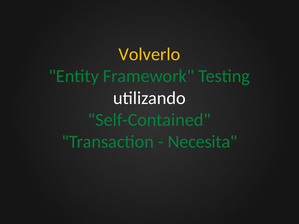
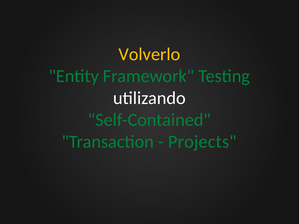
Necesita: Necesita -> Projects (202, 142)
